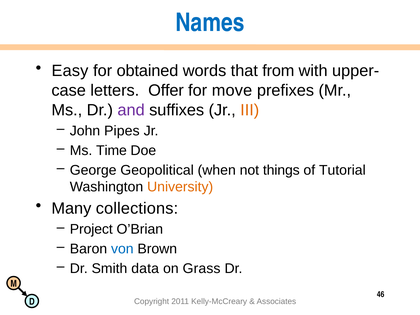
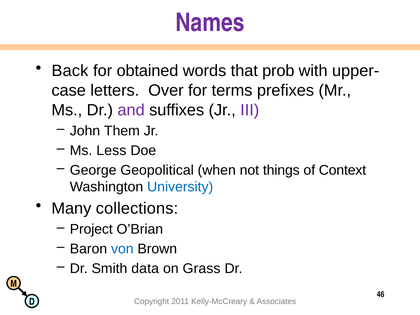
Names colour: blue -> purple (210, 23)
Easy: Easy -> Back (70, 71)
from: from -> prob (278, 71)
Offer: Offer -> Over (166, 90)
move: move -> terms (232, 90)
III colour: orange -> purple (250, 110)
Pipes: Pipes -> Them (122, 131)
Time: Time -> Less (111, 150)
Tutorial: Tutorial -> Context (342, 170)
University colour: orange -> blue (180, 187)
